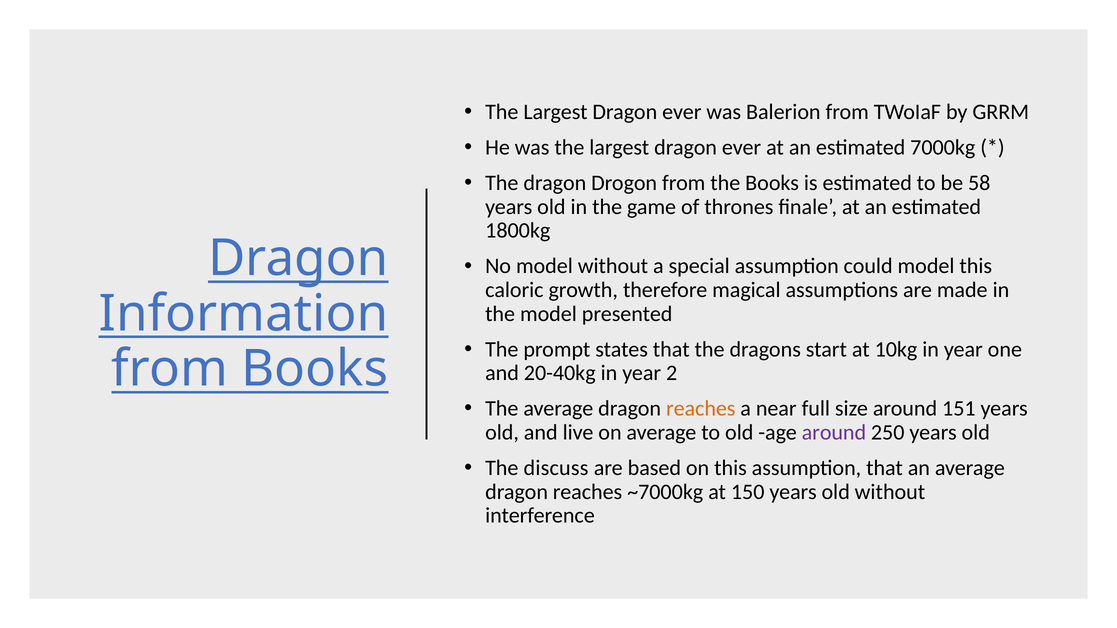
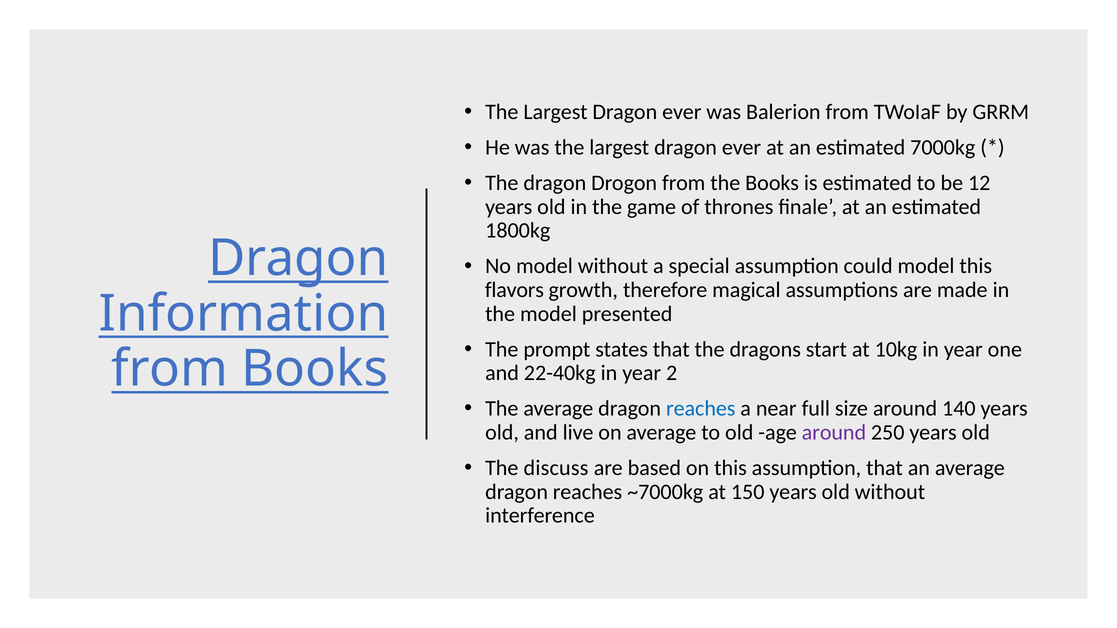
58: 58 -> 12 (979, 183)
caloric: caloric -> flavors (514, 290)
20-40kg: 20-40kg -> 22-40kg (560, 373)
reaches colour: orange -> blue (701, 409)
151: 151 -> 140 (959, 409)
